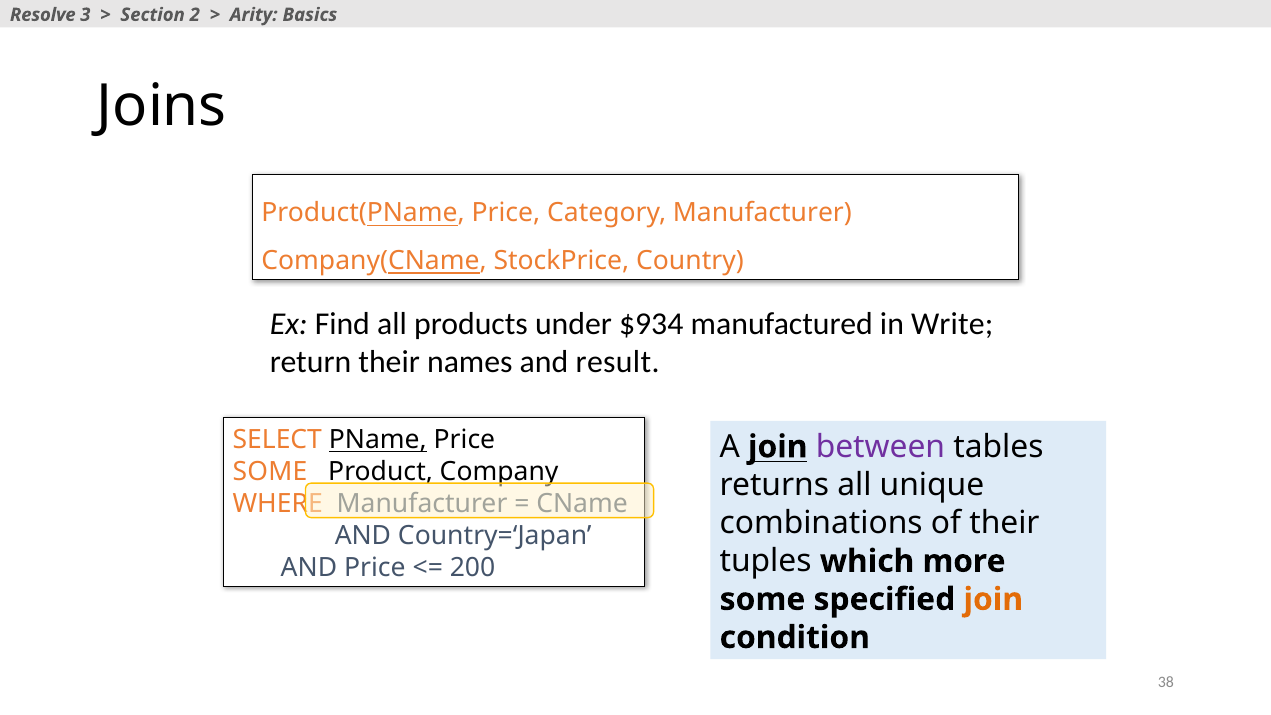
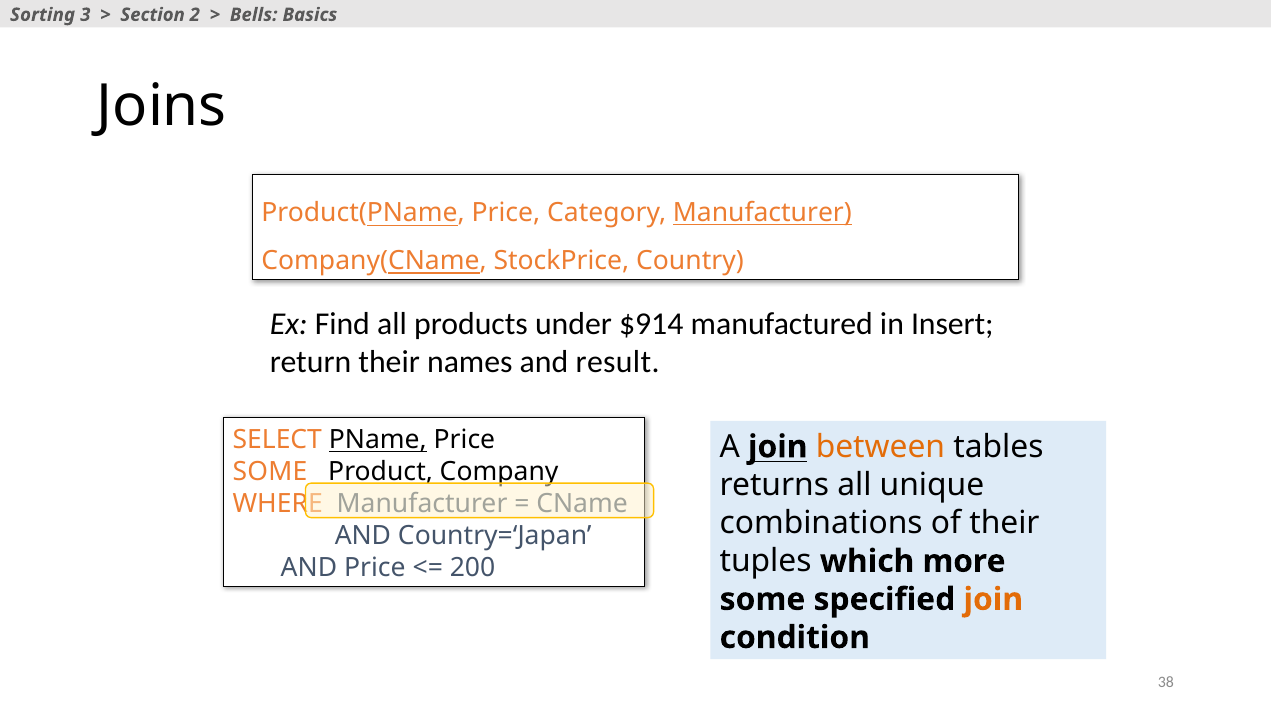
Resolve: Resolve -> Sorting (43, 15)
Arity: Arity -> Bells (254, 15)
Manufacturer underline: none -> present (762, 213)
$934: $934 -> $914 (651, 324)
Write: Write -> Insert (952, 324)
between colour: purple -> orange (880, 447)
